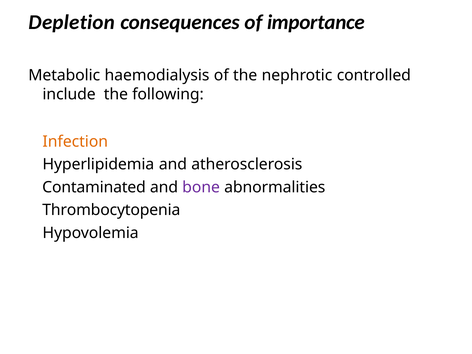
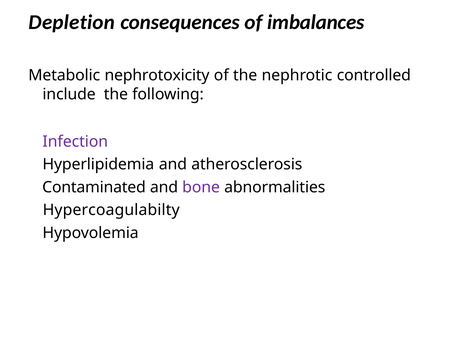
importance: importance -> imbalances (316, 22)
haemodialysis: haemodialysis -> nephrotoxicity (157, 75)
Infection colour: orange -> purple (75, 142)
Thrombocytopenia: Thrombocytopenia -> Hypercoagulabilty (111, 210)
